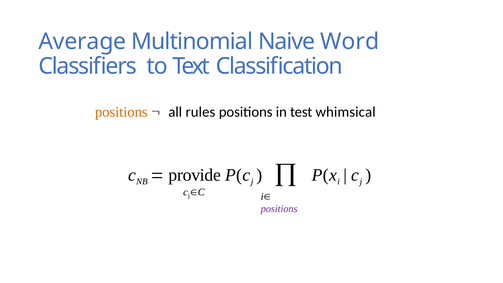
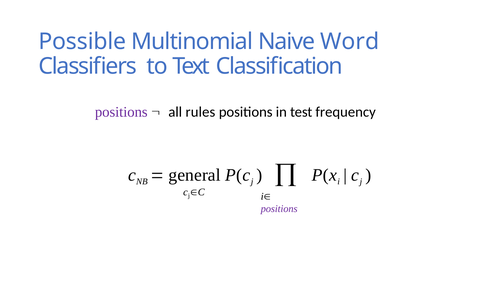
Average: Average -> Possible (82, 42)
positions colour: orange -> purple (121, 112)
whimsical: whimsical -> frequency (346, 112)
provide: provide -> general (195, 175)
